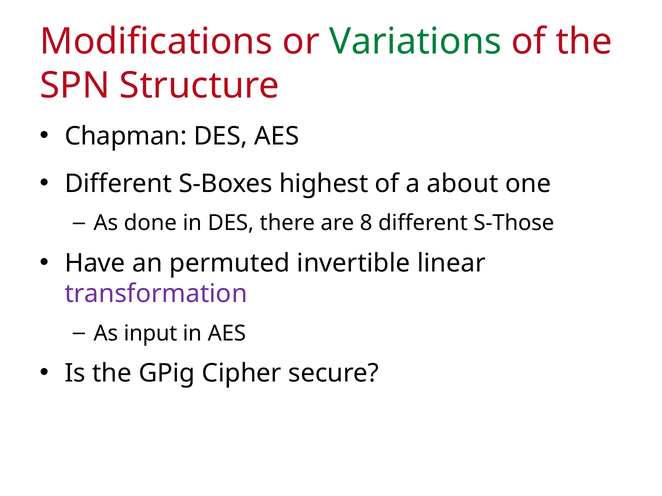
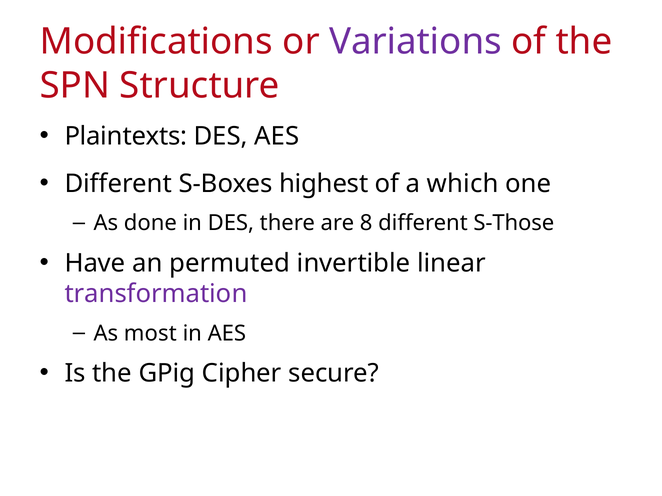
Variations colour: green -> purple (415, 42)
Chapman: Chapman -> Plaintexts (126, 136)
about: about -> which (463, 184)
input: input -> most (150, 334)
